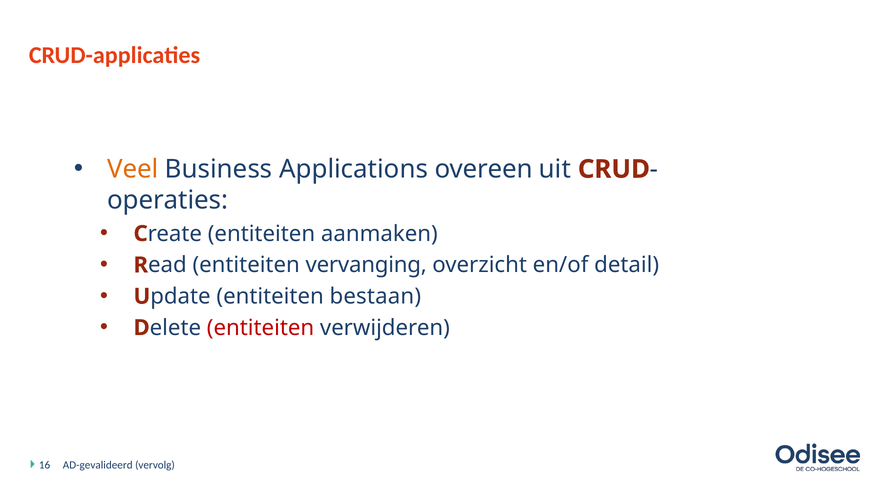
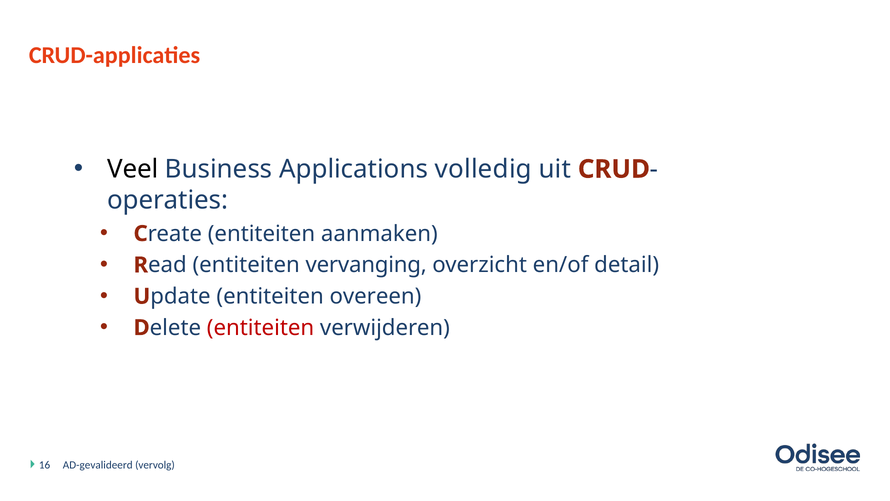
Veel colour: orange -> black (133, 169)
overeen: overeen -> volledig (483, 169)
bestaan: bestaan -> overeen (375, 296)
